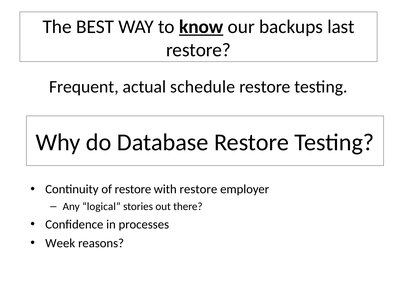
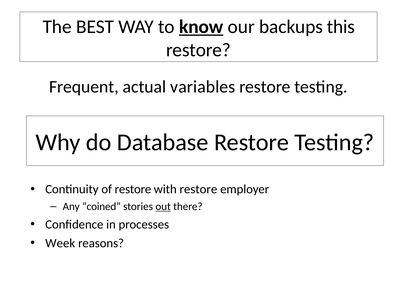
last: last -> this (341, 27)
schedule: schedule -> variables (203, 87)
logical: logical -> coined (101, 206)
out underline: none -> present (163, 206)
